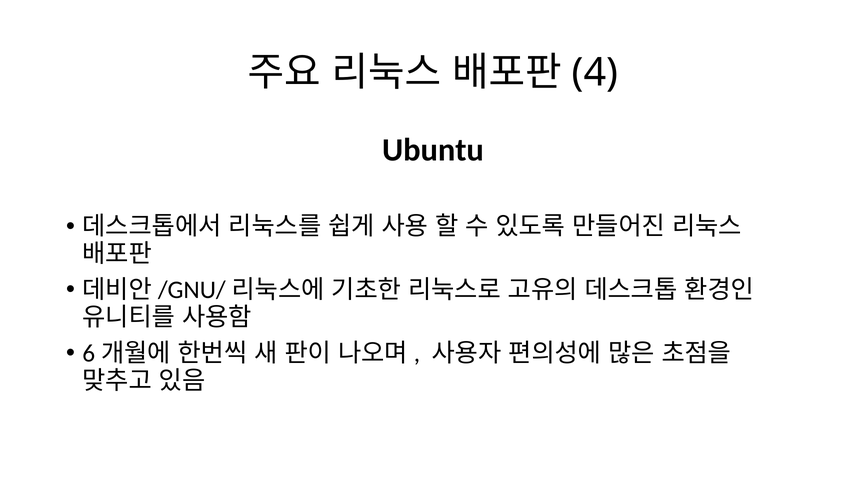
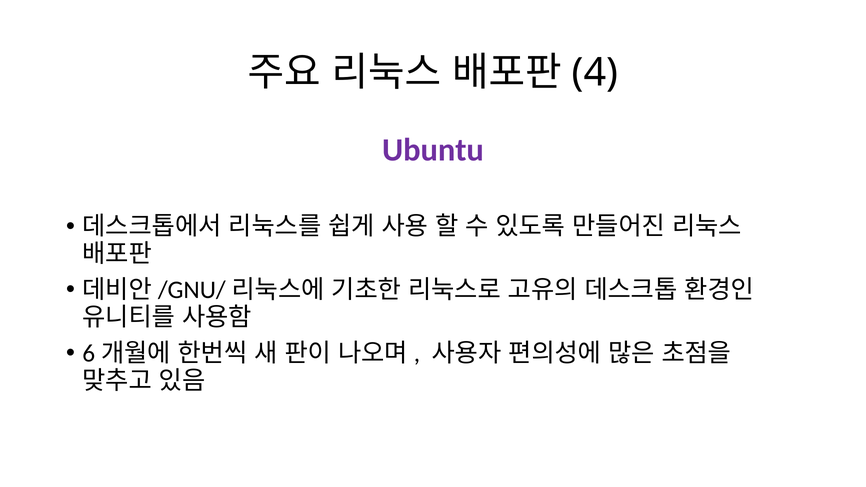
Ubuntu colour: black -> purple (433, 150)
